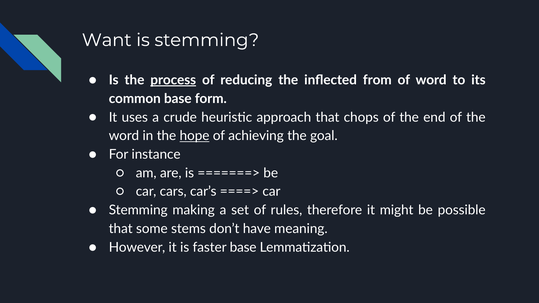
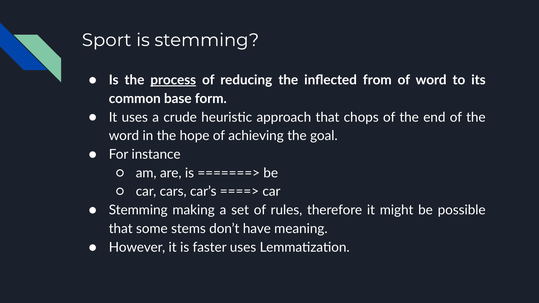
Want: Want -> Sport (107, 40)
hope underline: present -> none (195, 136)
faster base: base -> uses (243, 247)
